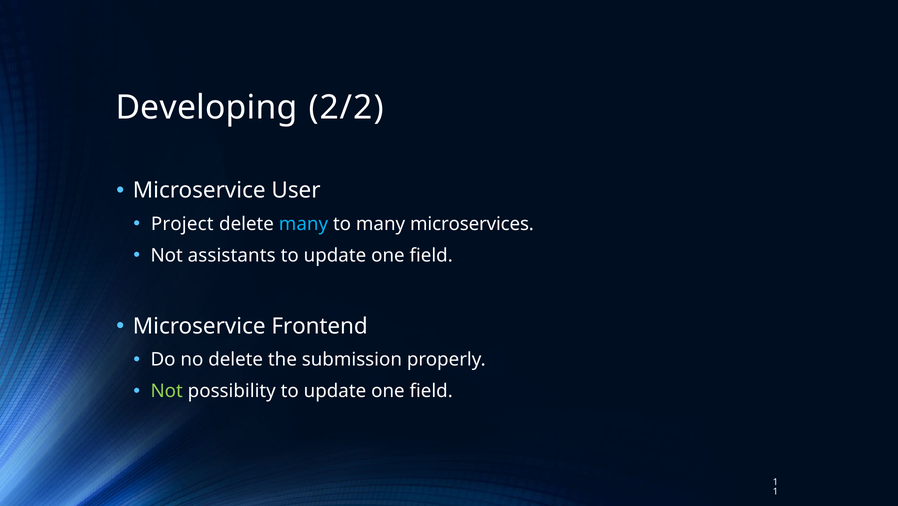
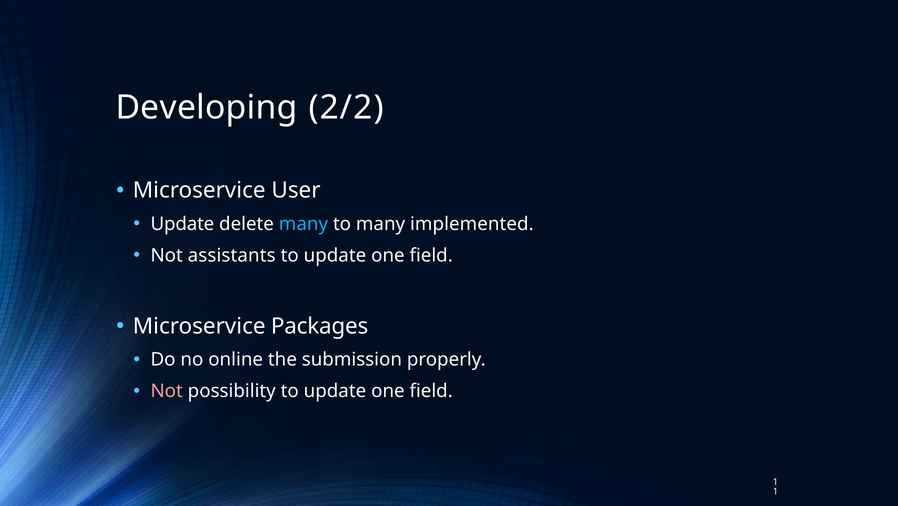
Project: Project -> Update (182, 224)
microservices: microservices -> implemented (472, 224)
Frontend: Frontend -> Packages (320, 326)
no delete: delete -> online (236, 359)
Not colour: light green -> pink (167, 391)
